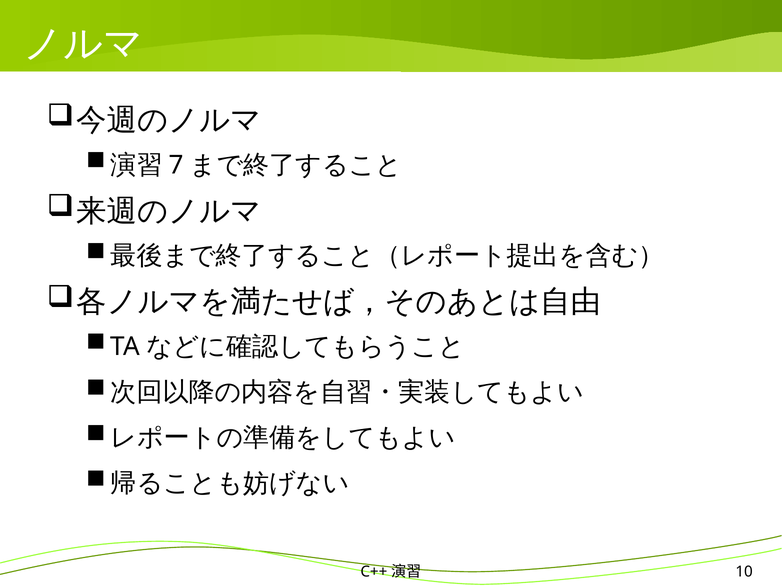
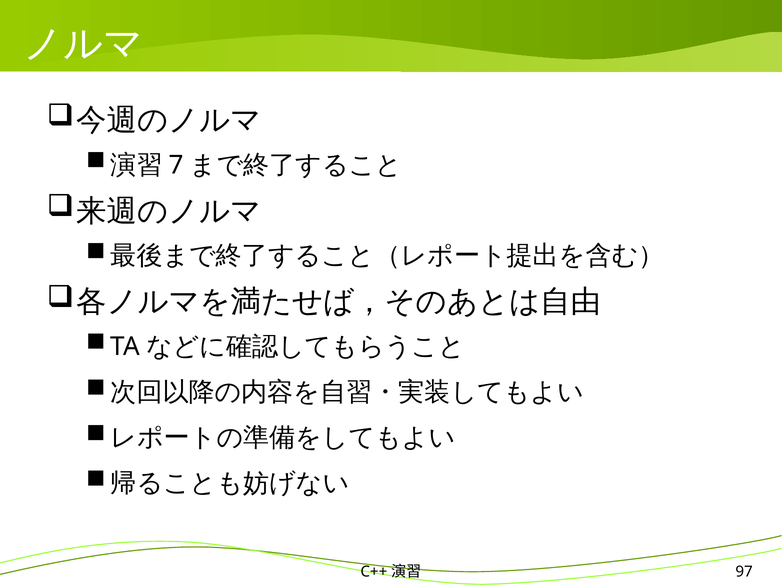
10: 10 -> 97 (744, 572)
